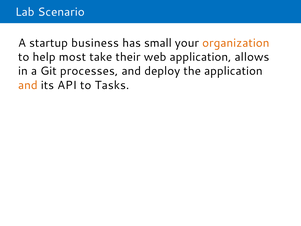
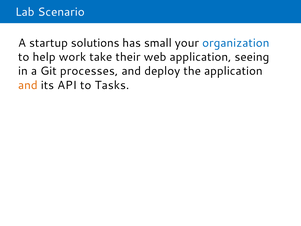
business: business -> solutions (95, 43)
organization colour: orange -> blue (236, 43)
most: most -> work (72, 57)
allows: allows -> seeing (252, 57)
